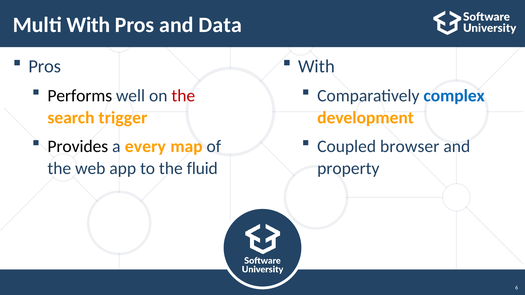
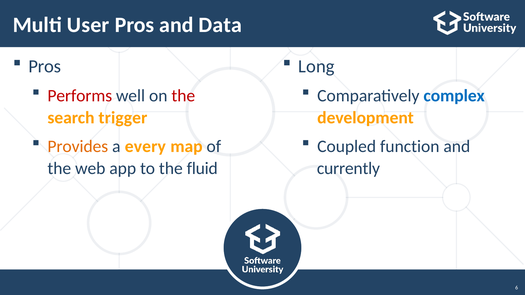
Multi With: With -> User (88, 25)
With: With -> Long (316, 67)
Performs colour: black -> red (80, 96)
Provides colour: black -> orange (78, 146)
browser: browser -> function (410, 146)
property: property -> currently (348, 168)
